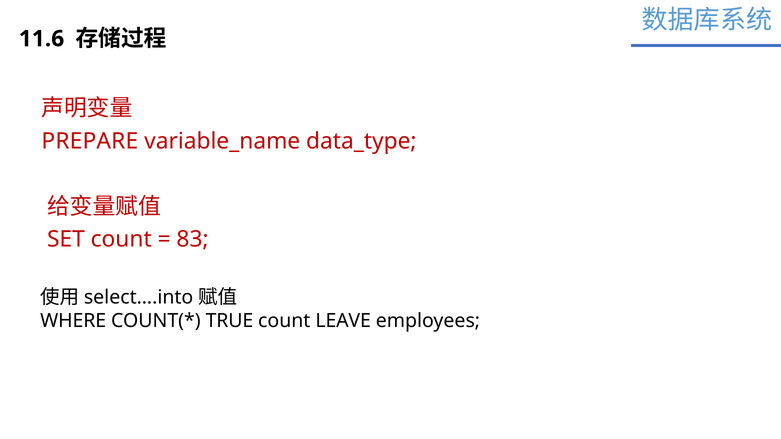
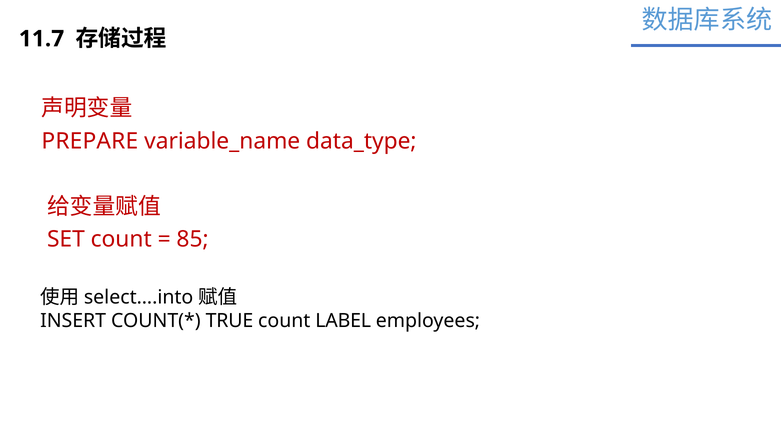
11.6: 11.6 -> 11.7 (42, 39)
83: 83 -> 85 (193, 239)
WHERE: WHERE -> INSERT (73, 321)
LEAVE: LEAVE -> LABEL (343, 321)
